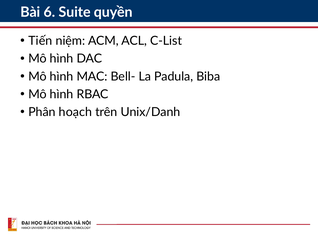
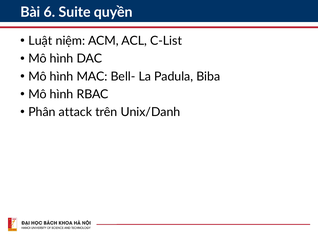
Tiến: Tiến -> Luật (40, 41)
hoạch: hoạch -> attack (75, 112)
